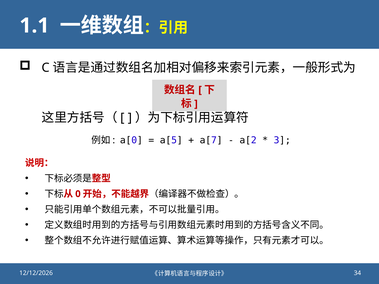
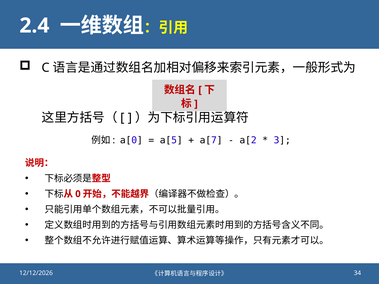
1.1: 1.1 -> 2.4 (34, 26)
